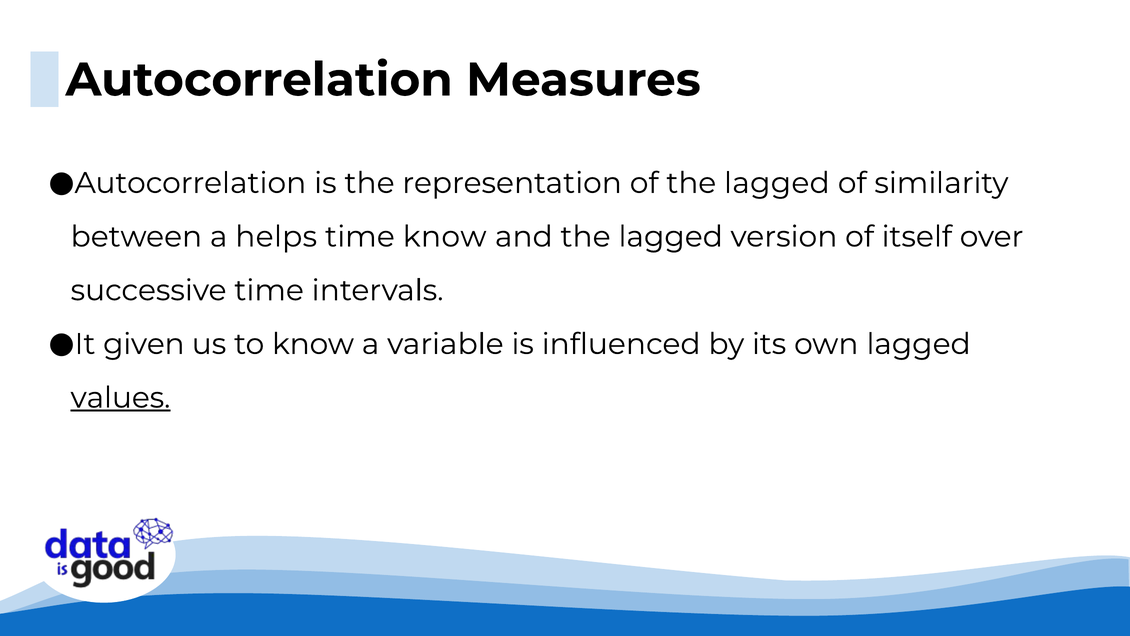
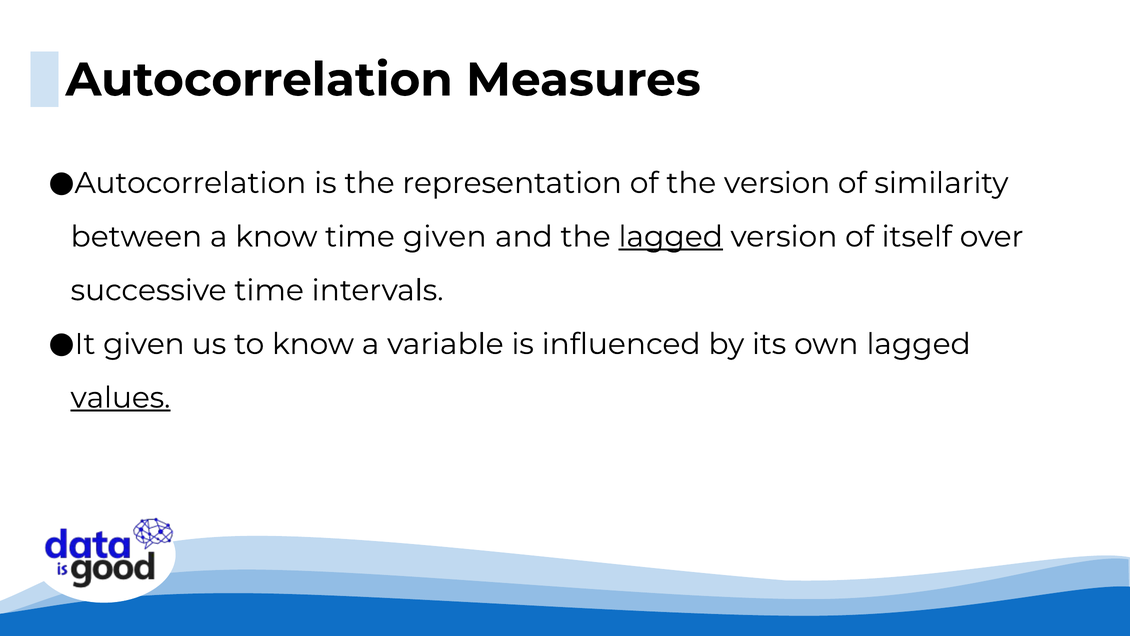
of the lagged: lagged -> version (777, 183)
a helps: helps -> know (276, 237)
time know: know -> given (445, 237)
lagged underline: none -> present (671, 237)
